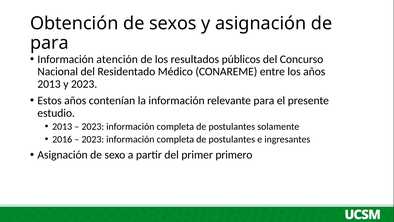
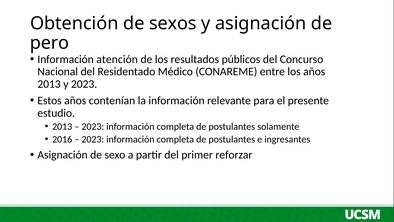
para: para -> pero (49, 43)
primero: primero -> reforzar (234, 155)
